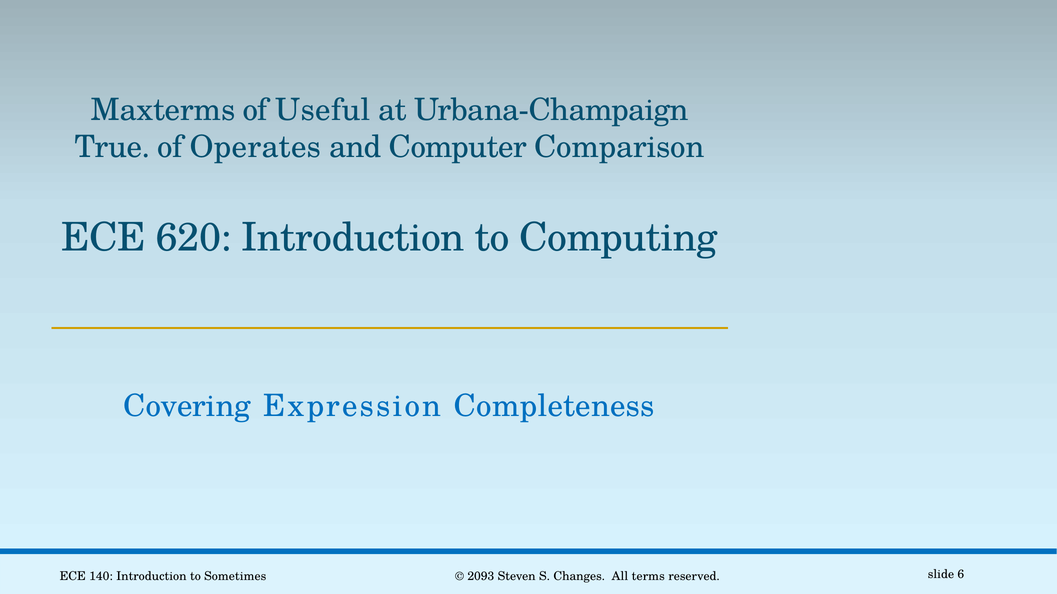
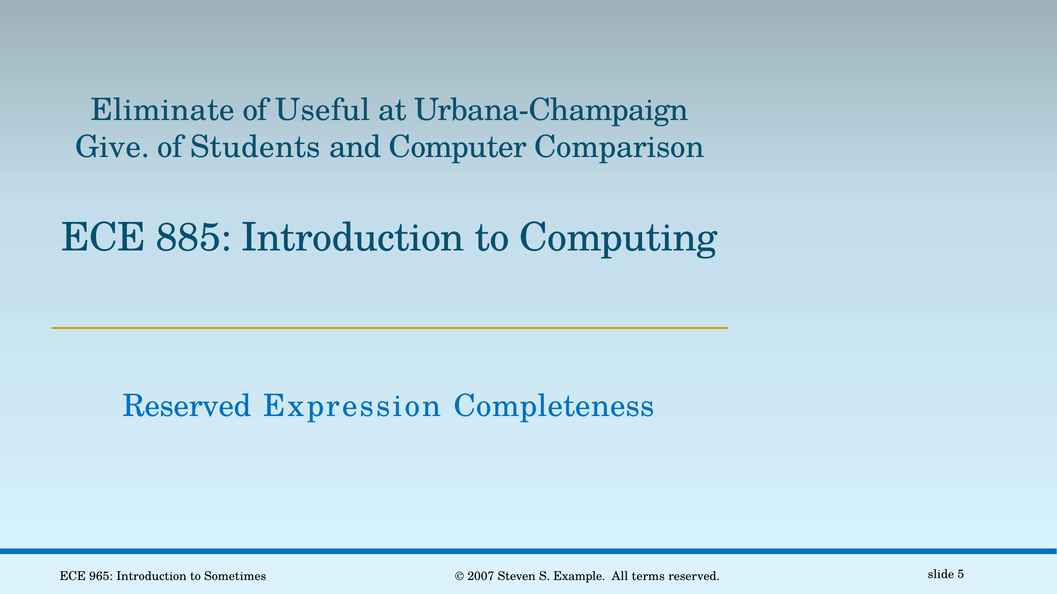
Maxterms: Maxterms -> Eliminate (163, 110)
True: True -> Give (112, 147)
Operates: Operates -> Students (255, 147)
620: 620 -> 885 (194, 238)
Covering: Covering -> Reserved (187, 407)
140: 140 -> 965 (101, 577)
2093: 2093 -> 2007 (481, 577)
Changes: Changes -> Example (579, 577)
6: 6 -> 5 (961, 575)
